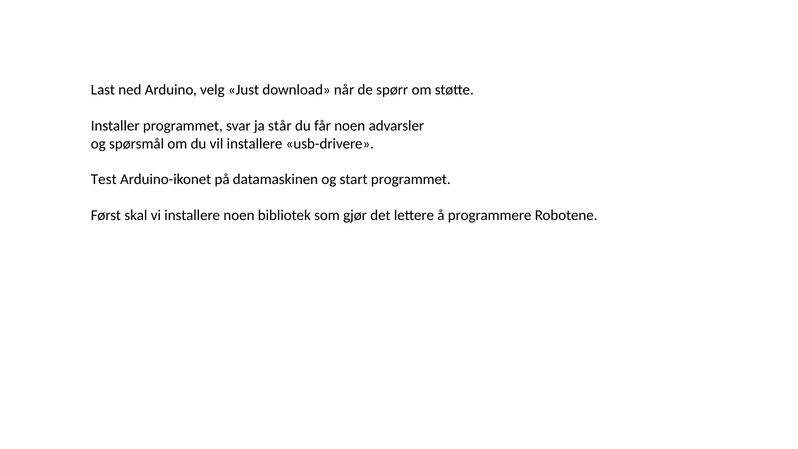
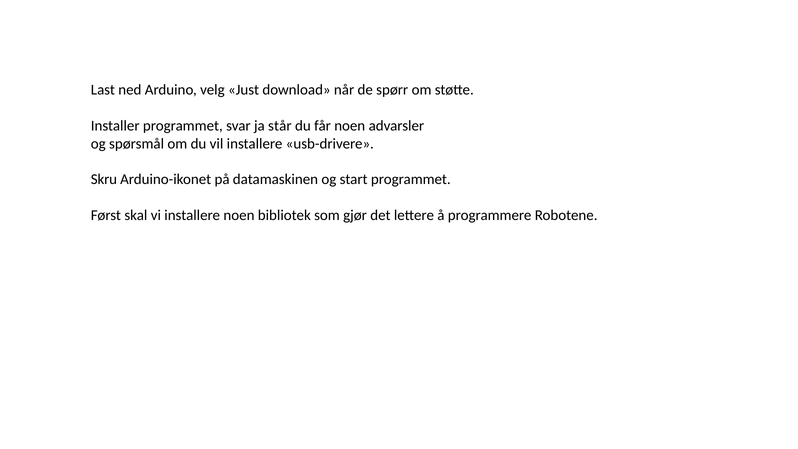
Test: Test -> Skru (104, 179)
